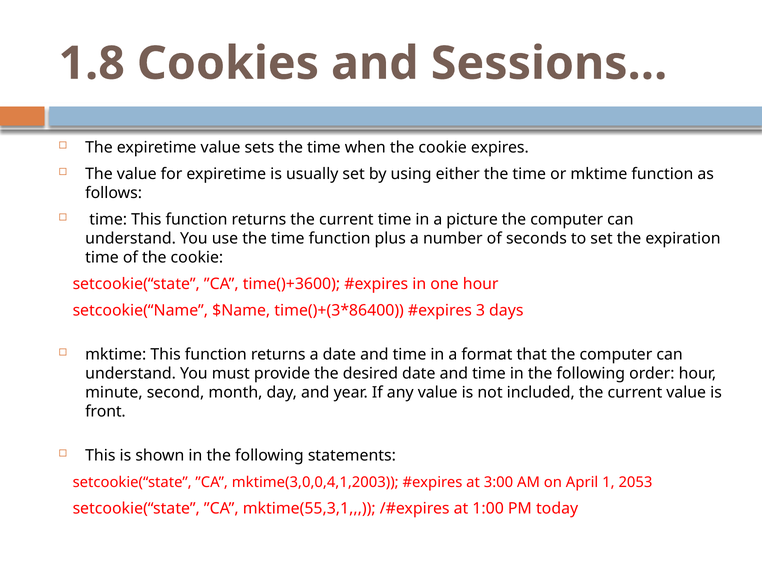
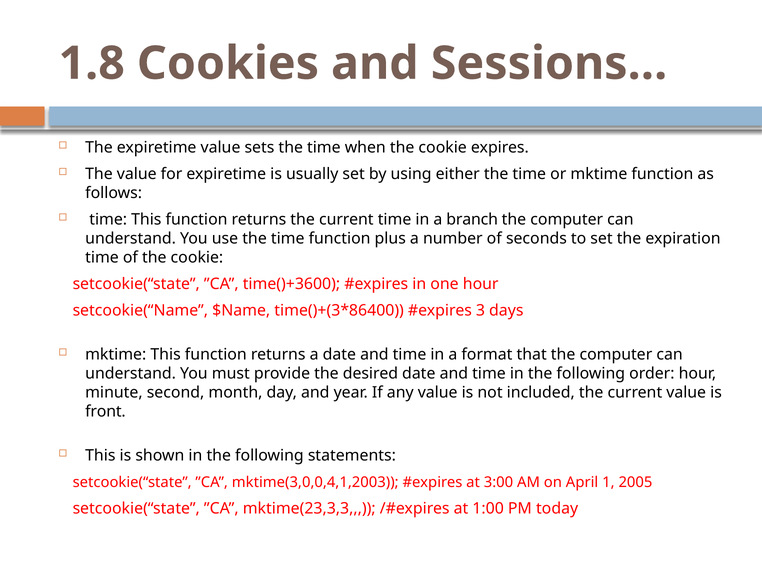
picture: picture -> branch (472, 220)
2053: 2053 -> 2005 (635, 483)
mktime(55,3,1: mktime(55,3,1 -> mktime(23,3,3 (309, 509)
